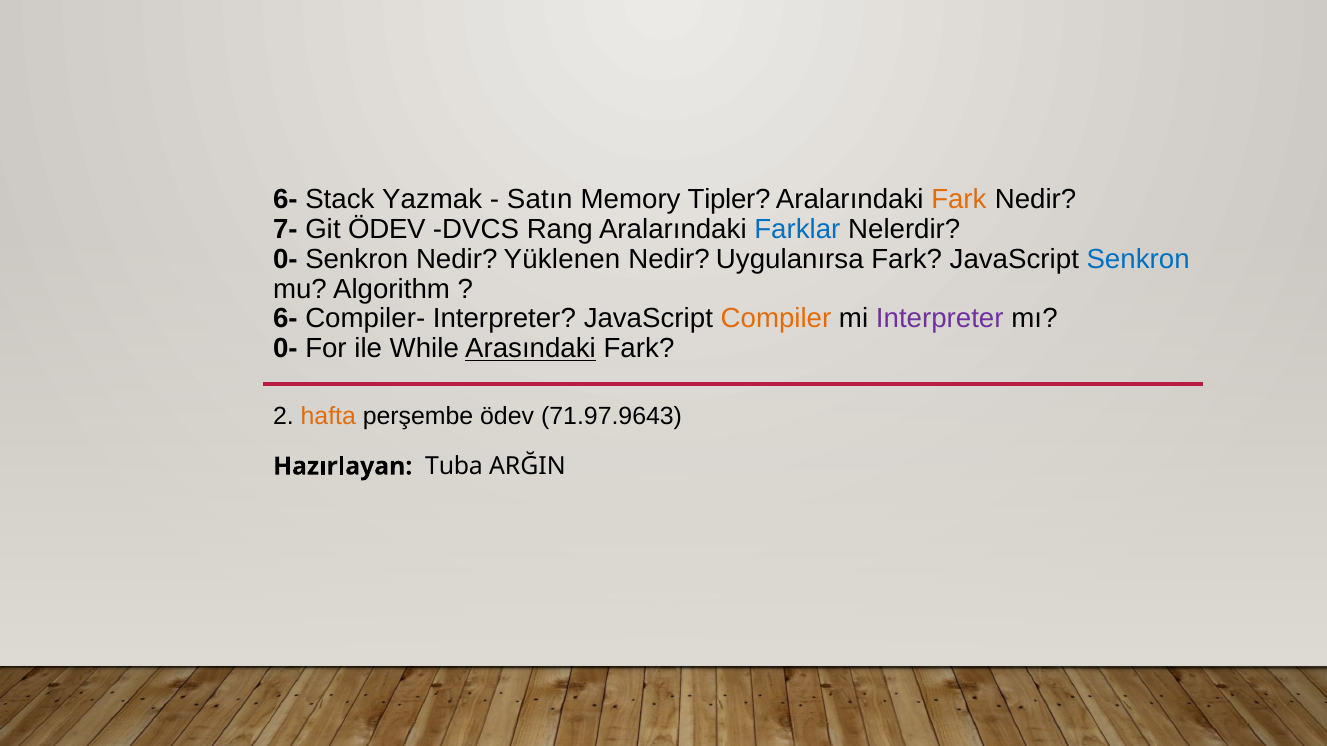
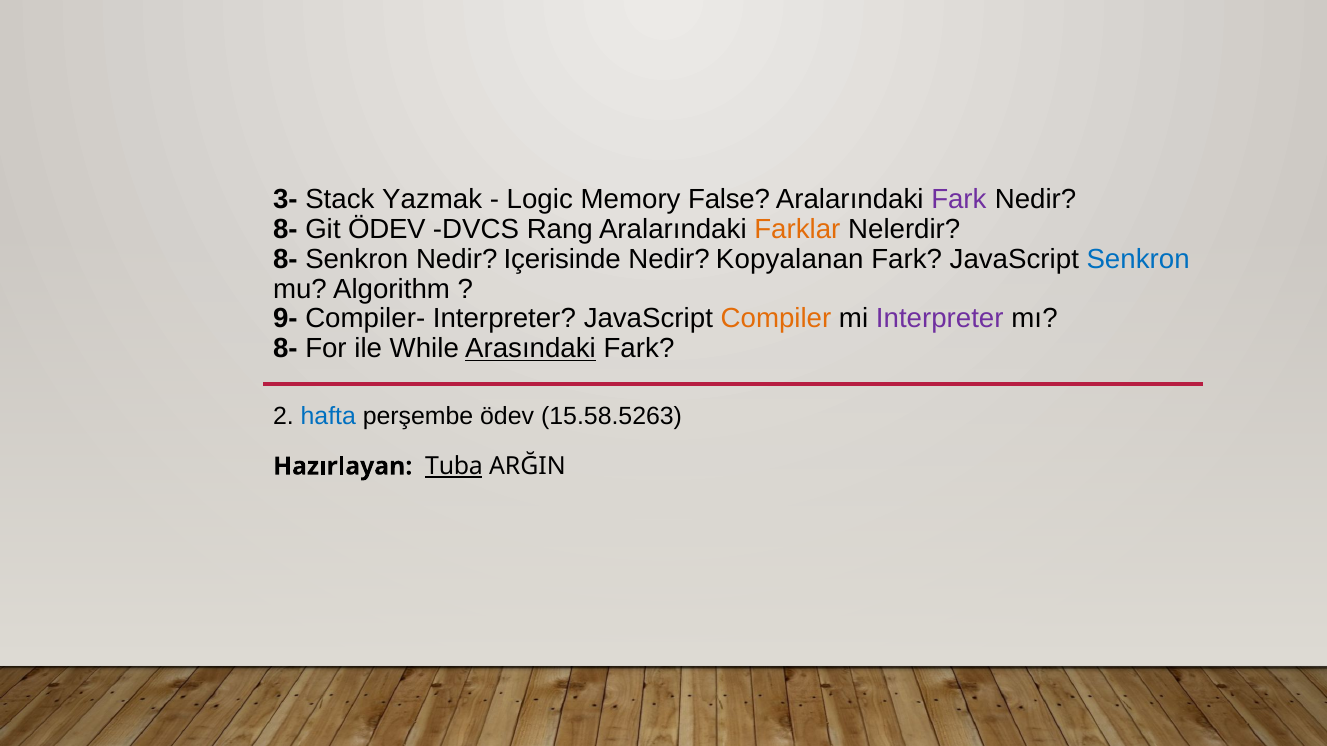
6-: 6- -> 3- (285, 199)
Satın: Satın -> Logic (540, 199)
Tipler: Tipler -> False (729, 199)
Fark colour: orange -> purple (959, 199)
7-: 7- -> 8- (285, 229)
Farklar colour: blue -> orange (797, 229)
0-: 0- -> 8- (285, 259)
Yüklenen: Yüklenen -> Içerisinde (562, 259)
Uygulanırsa: Uygulanırsa -> Kopyalanan (790, 259)
6-: 6- -> 9- (285, 319)
0-: 0- -> 8- (285, 349)
hafta colour: orange -> blue (328, 417)
71.97.9643: 71.97.9643 -> 15.58.5263 (612, 417)
Tuba underline: none -> present (454, 467)
